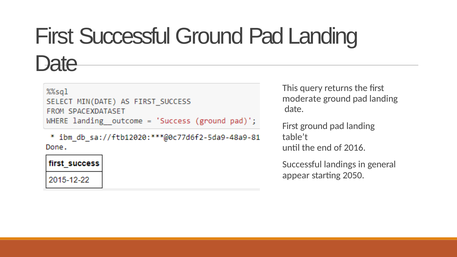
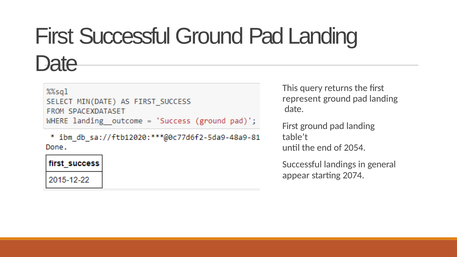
moderate: moderate -> represent (302, 99)
2016: 2016 -> 2054 (355, 148)
2050: 2050 -> 2074 (354, 176)
